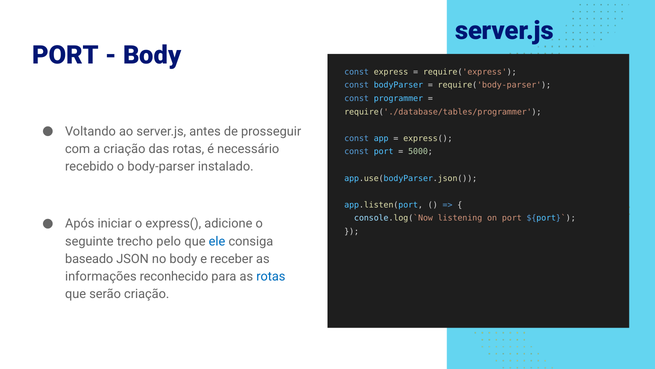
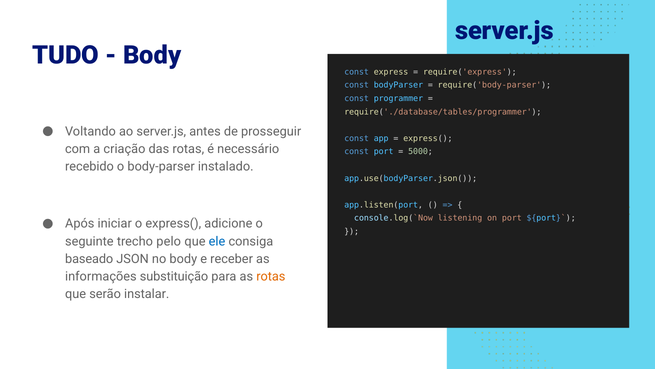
PORT: PORT -> TUDO (66, 55)
reconhecido: reconhecido -> substituição (174, 276)
rotas colour: blue -> orange (271, 276)
serão criação: criação -> instalar (147, 294)
